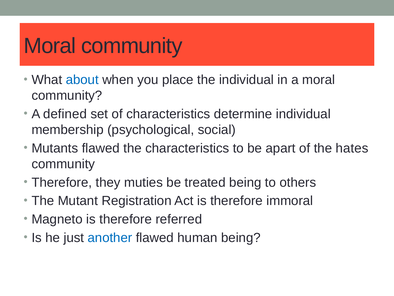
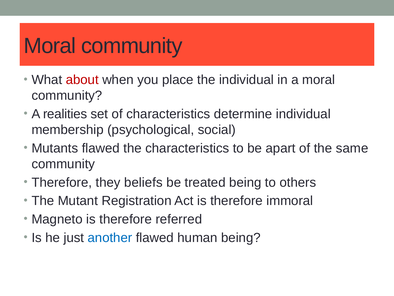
about colour: blue -> red (82, 80)
defined: defined -> realities (65, 114)
hates: hates -> same (352, 148)
muties: muties -> beliefs (143, 182)
